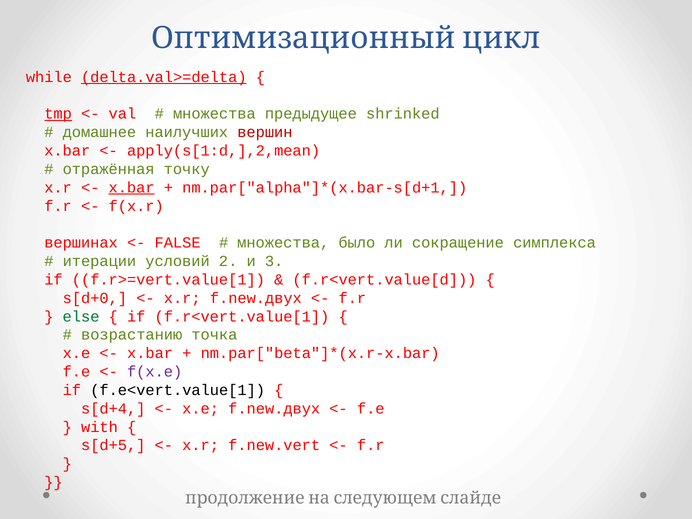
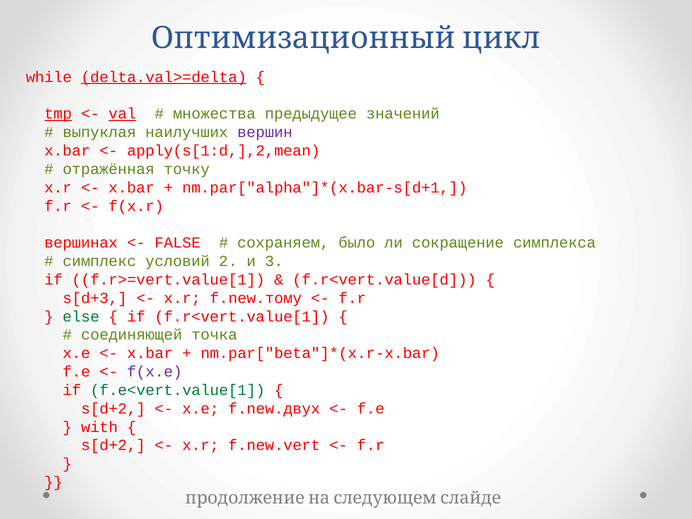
val underline: none -> present (122, 114)
shrinked: shrinked -> значений (403, 114)
домашнее: домашнее -> выпуклая (99, 132)
вершин colour: red -> purple (265, 132)
x.bar underline: present -> none (132, 188)
множества: множества -> сохраняем (283, 243)
итерации: итерации -> симплекс (99, 261)
s[d+0: s[d+0 -> s[d+3 (95, 298)
x.r f.new.двух: f.new.двух -> f.new.тому (256, 298)
возрастанию: возрастанию -> соединяющей (132, 335)
f.e<vert.value[1 colour: black -> green (178, 390)
s[d+4: s[d+4 -> s[d+2 (113, 409)
s[d+5: s[d+5 -> s[d+2 (113, 445)
